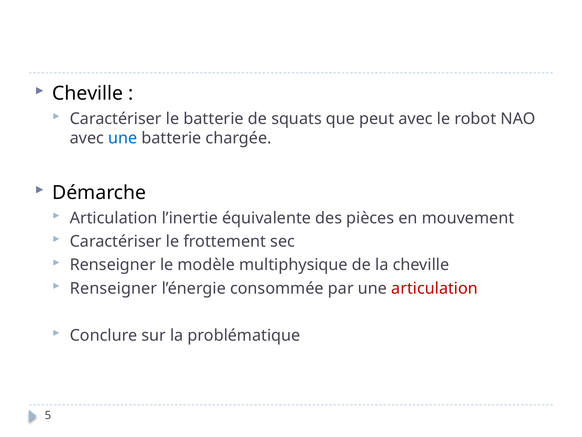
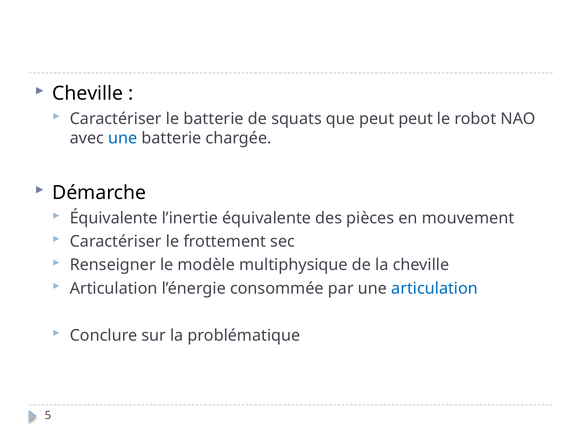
peut avec: avec -> peut (416, 119)
Articulation: Articulation -> Équivalente (114, 218)
Renseigner: Renseigner -> Articulation (114, 288)
articulation colour: red -> blue (435, 288)
